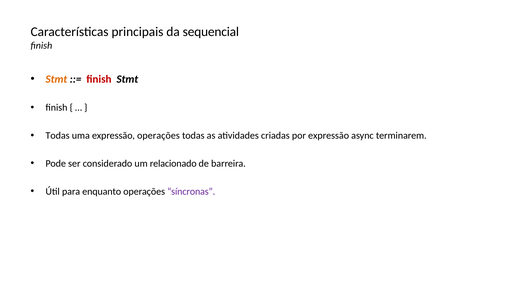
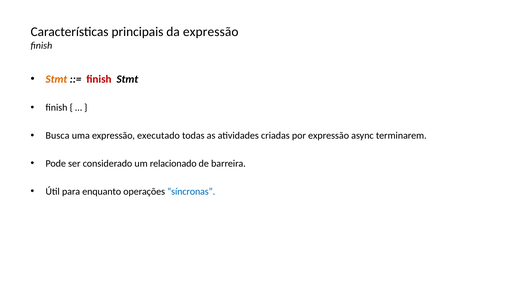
da sequencial: sequencial -> expressão (211, 32)
Todas: Todas -> Busca (58, 136)
expressão operações: operações -> executado (158, 136)
síncronas colour: purple -> blue (191, 192)
